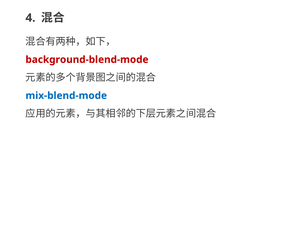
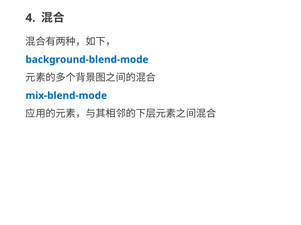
background-blend-mode colour: red -> blue (87, 60)
